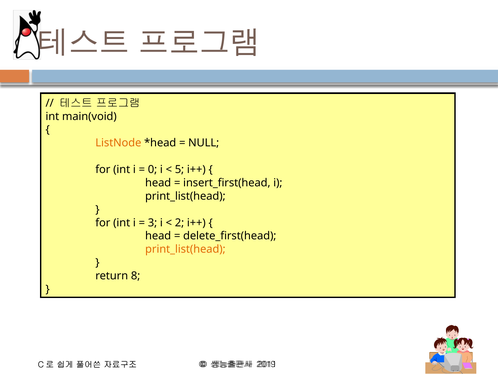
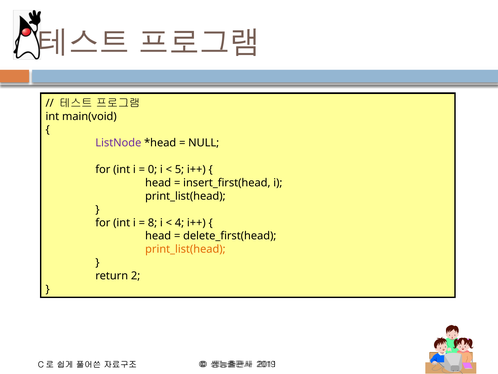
ListNode colour: orange -> purple (118, 143)
3: 3 -> 8 (153, 222)
2: 2 -> 4 (179, 222)
8: 8 -> 2 (136, 275)
